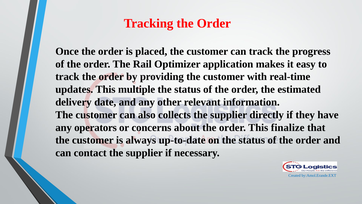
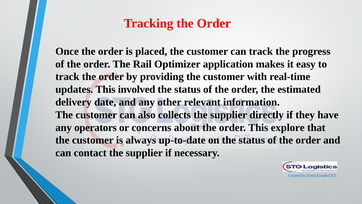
multiple: multiple -> involved (137, 89)
finalize: finalize -> explore (288, 127)
